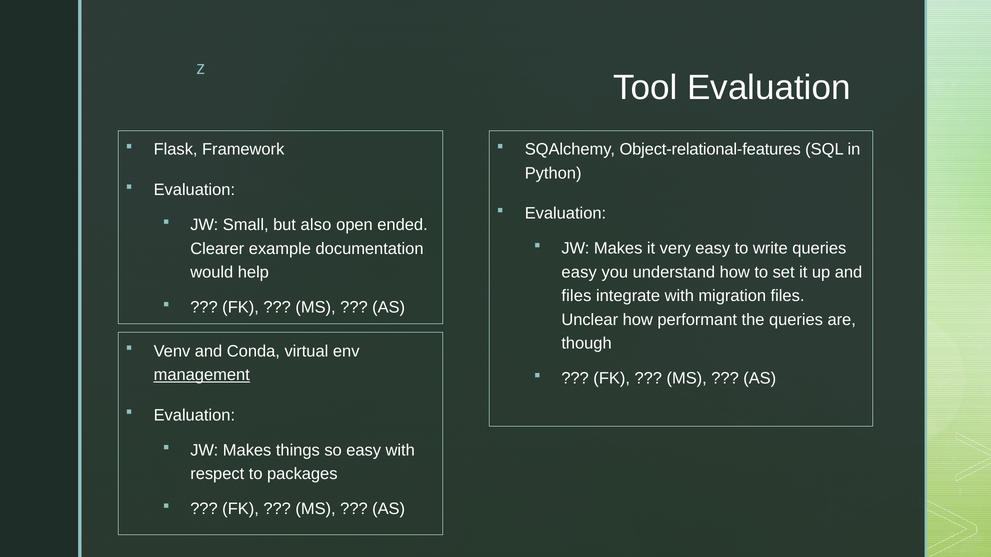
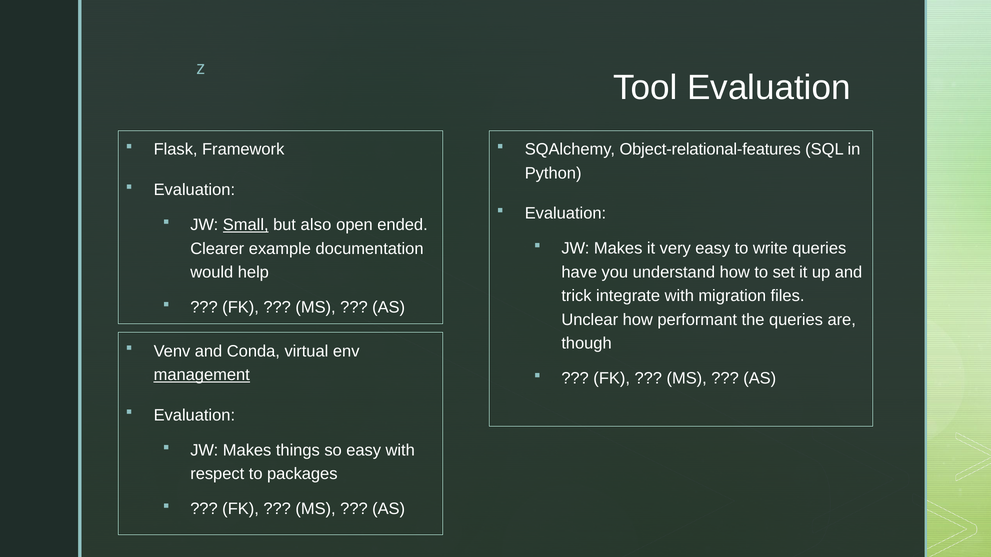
Small underline: none -> present (246, 225)
easy: easy -> have (579, 272)
files: files -> trick (577, 296)
